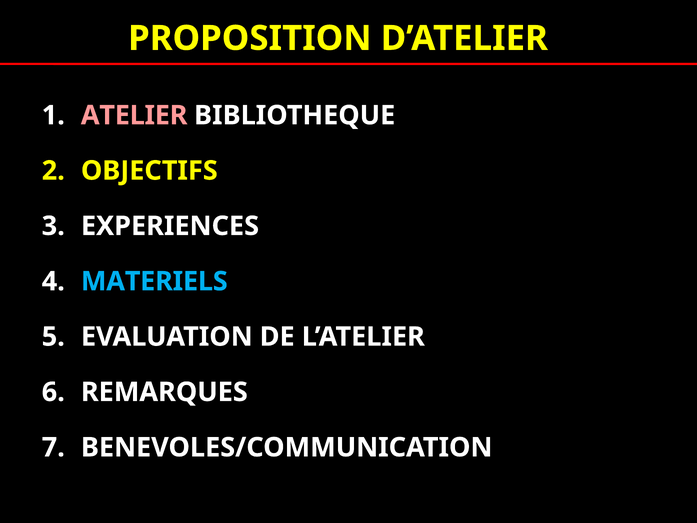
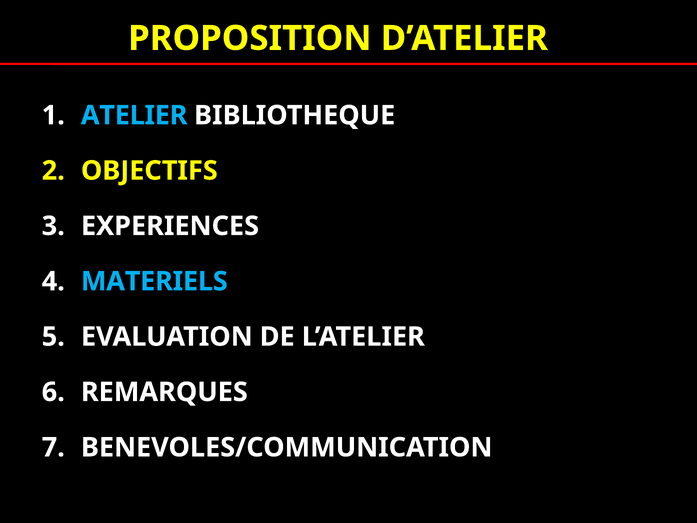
ATELIER colour: pink -> light blue (134, 115)
